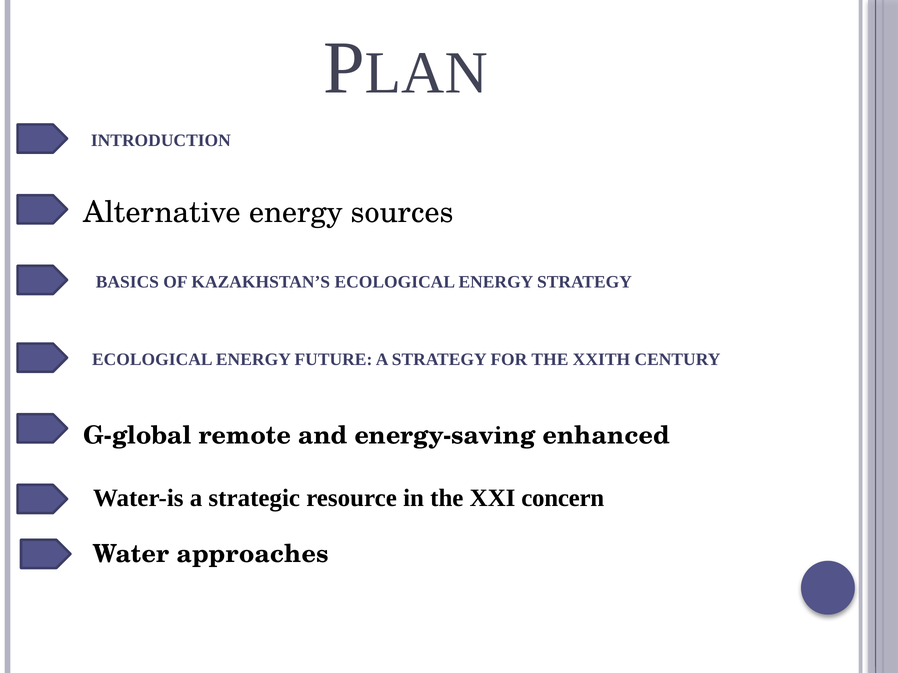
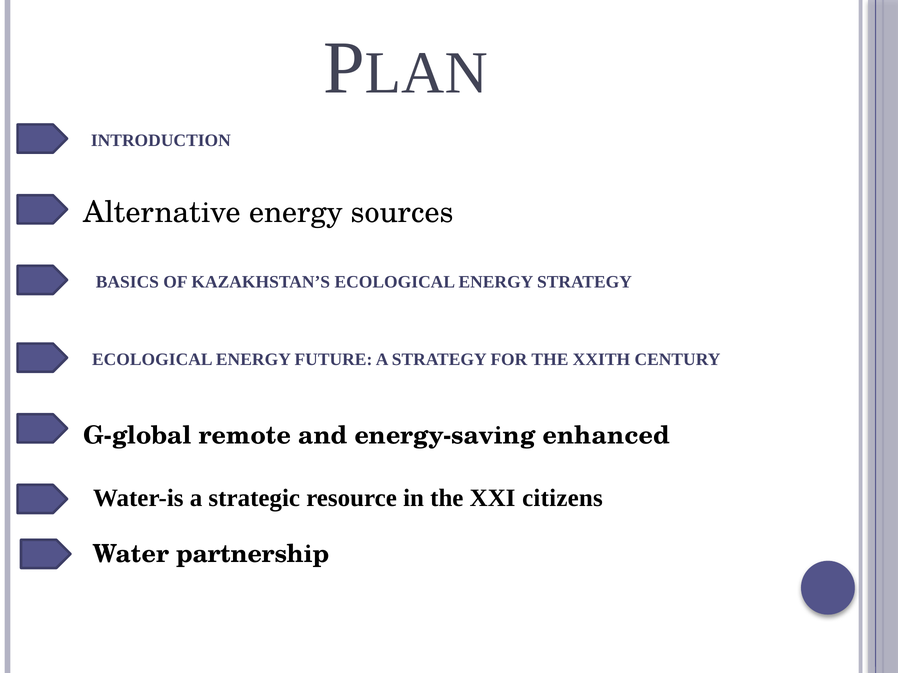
concern: concern -> citizens (563, 498)
approaches: approaches -> partnership (253, 554)
